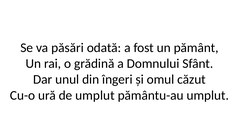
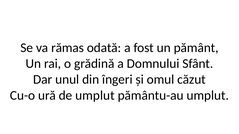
păsări: păsări -> rămas (68, 48)
